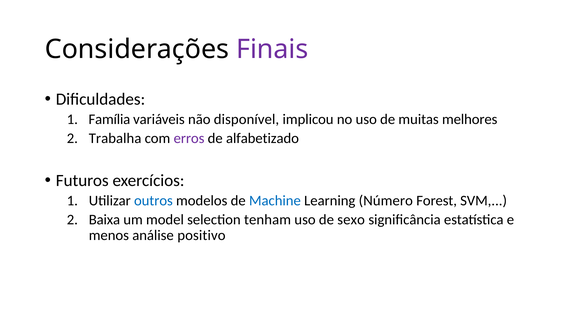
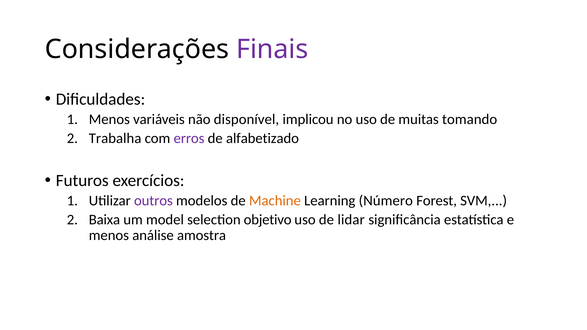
Família: Família -> Menos (109, 119)
melhores: melhores -> tomando (470, 119)
outros colour: blue -> purple (153, 201)
Machine colour: blue -> orange (275, 201)
tenham: tenham -> objetivo (268, 220)
sexo: sexo -> lidar (351, 220)
positivo: positivo -> amostra (202, 236)
